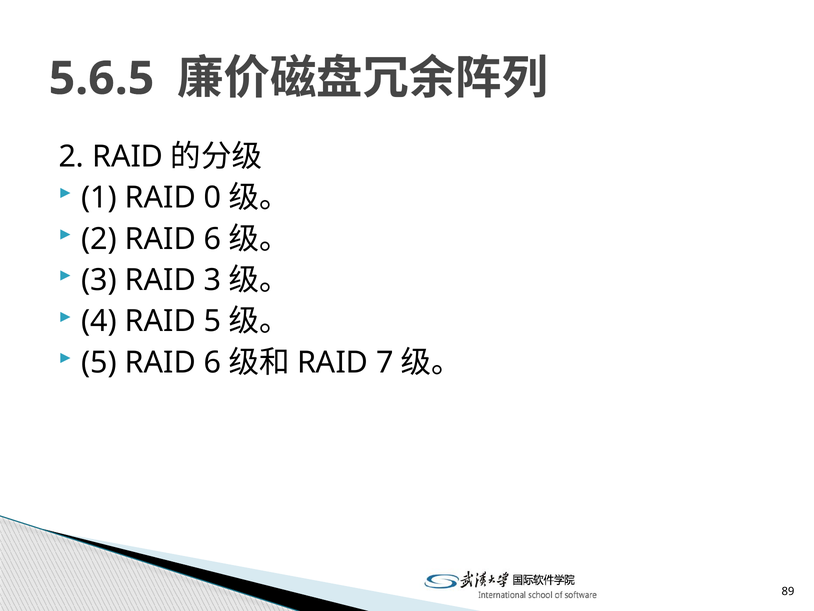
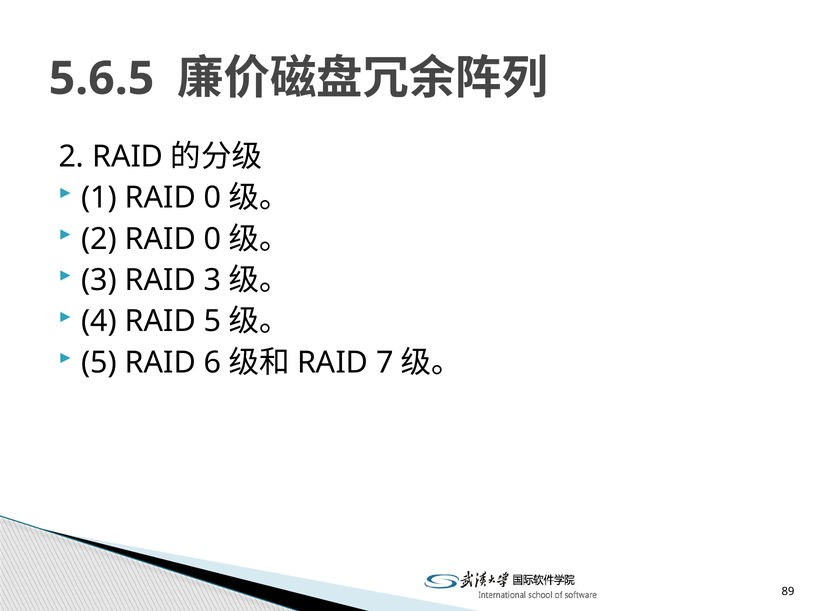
2 RAID 6: 6 -> 0 (213, 239)
